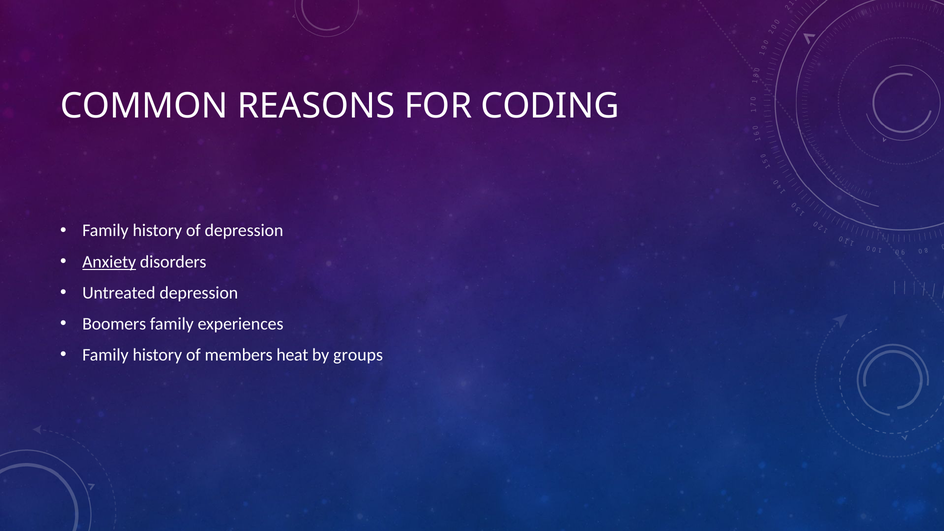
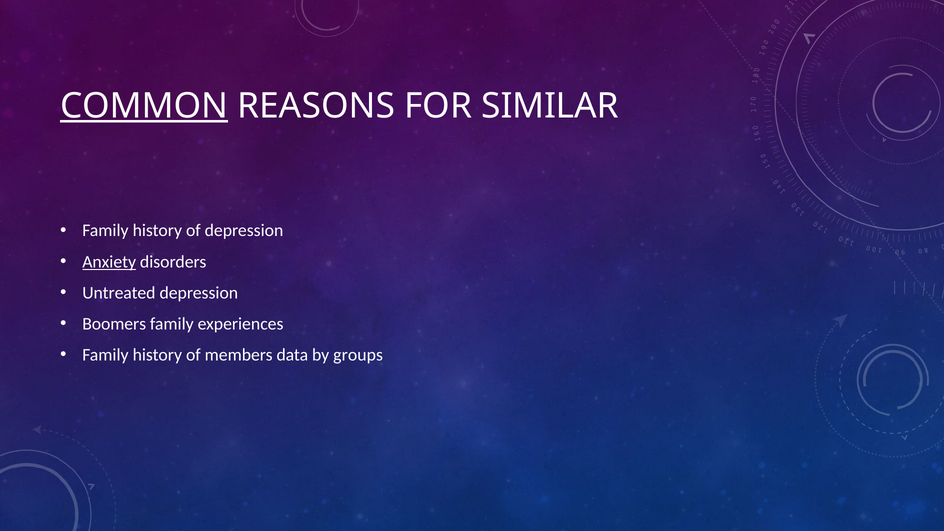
COMMON underline: none -> present (144, 106)
CODING: CODING -> SIMILAR (550, 106)
heat: heat -> data (292, 355)
